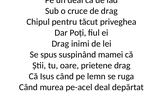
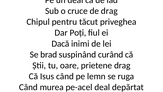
Drag: Drag -> Dacă (60, 43)
spus: spus -> brad (49, 54)
mamei: mamei -> curând (111, 54)
